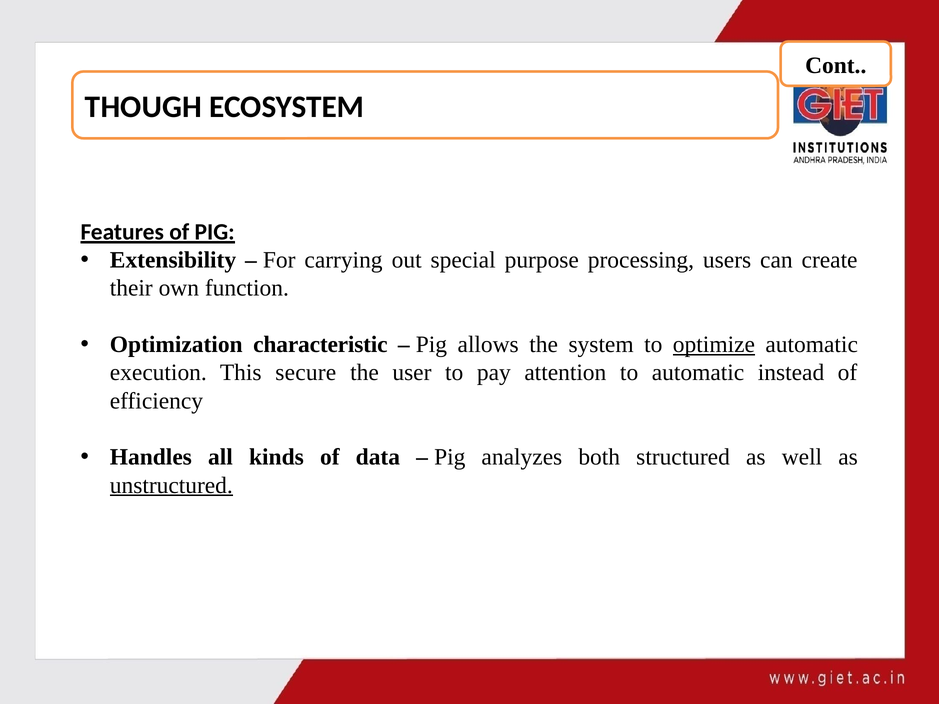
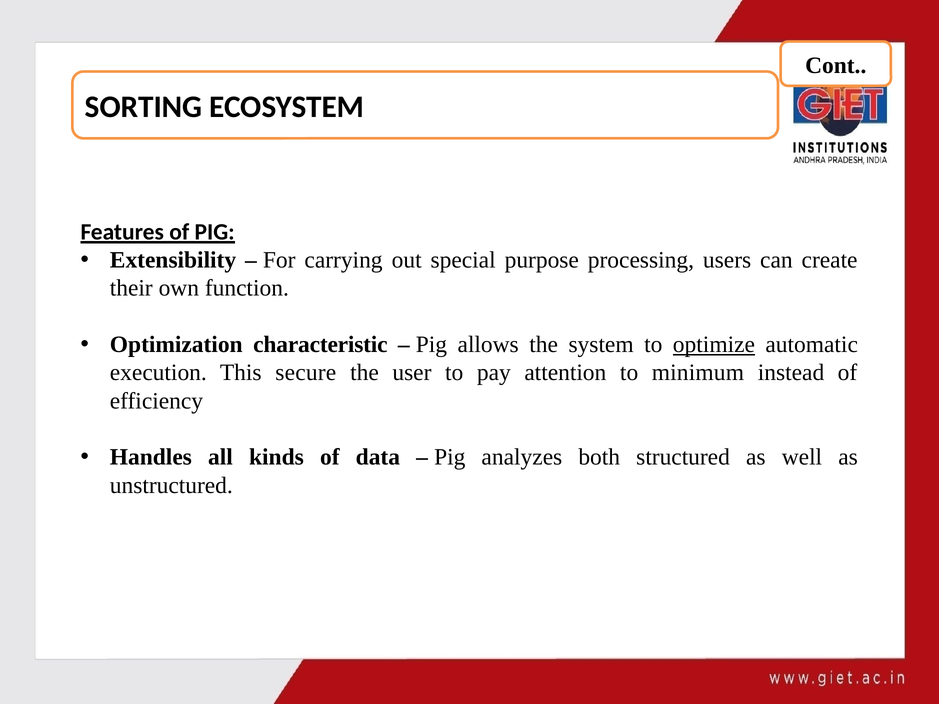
THOUGH: THOUGH -> SORTING (144, 107)
to automatic: automatic -> minimum (698, 373)
unstructured underline: present -> none (171, 485)
